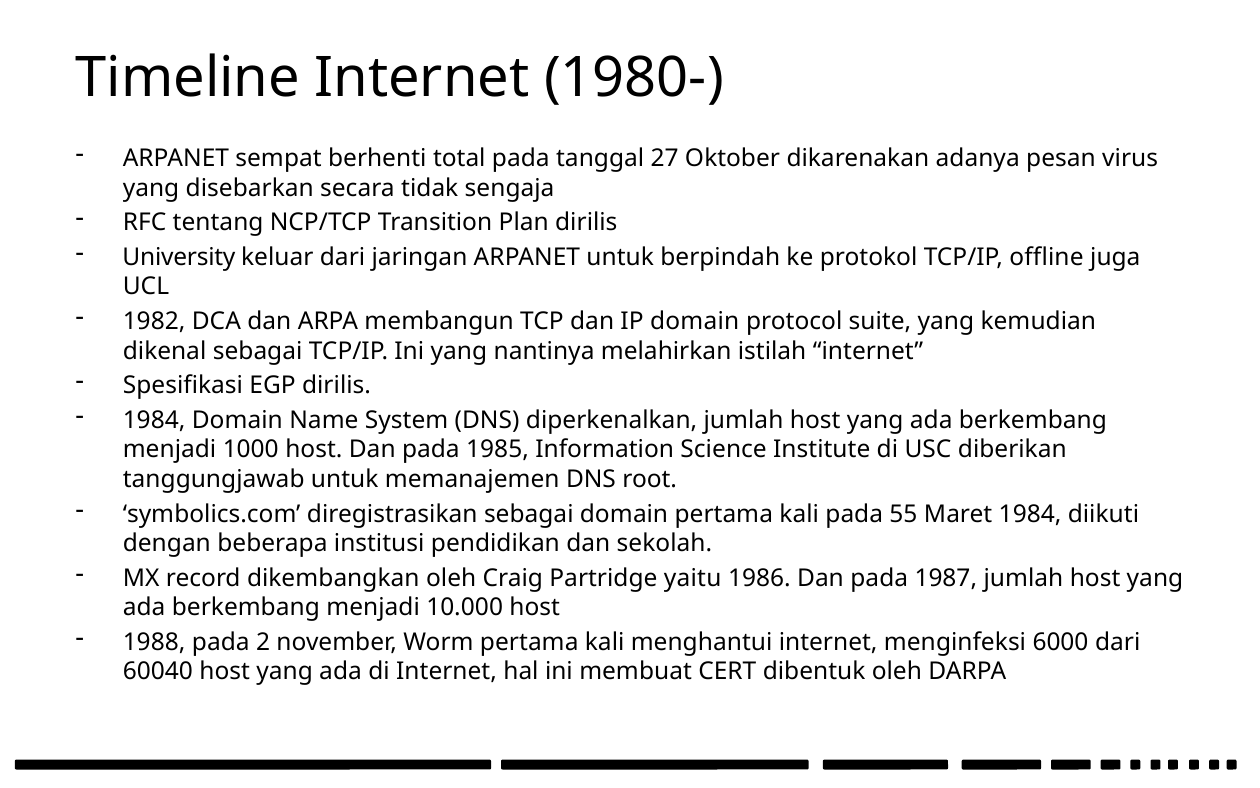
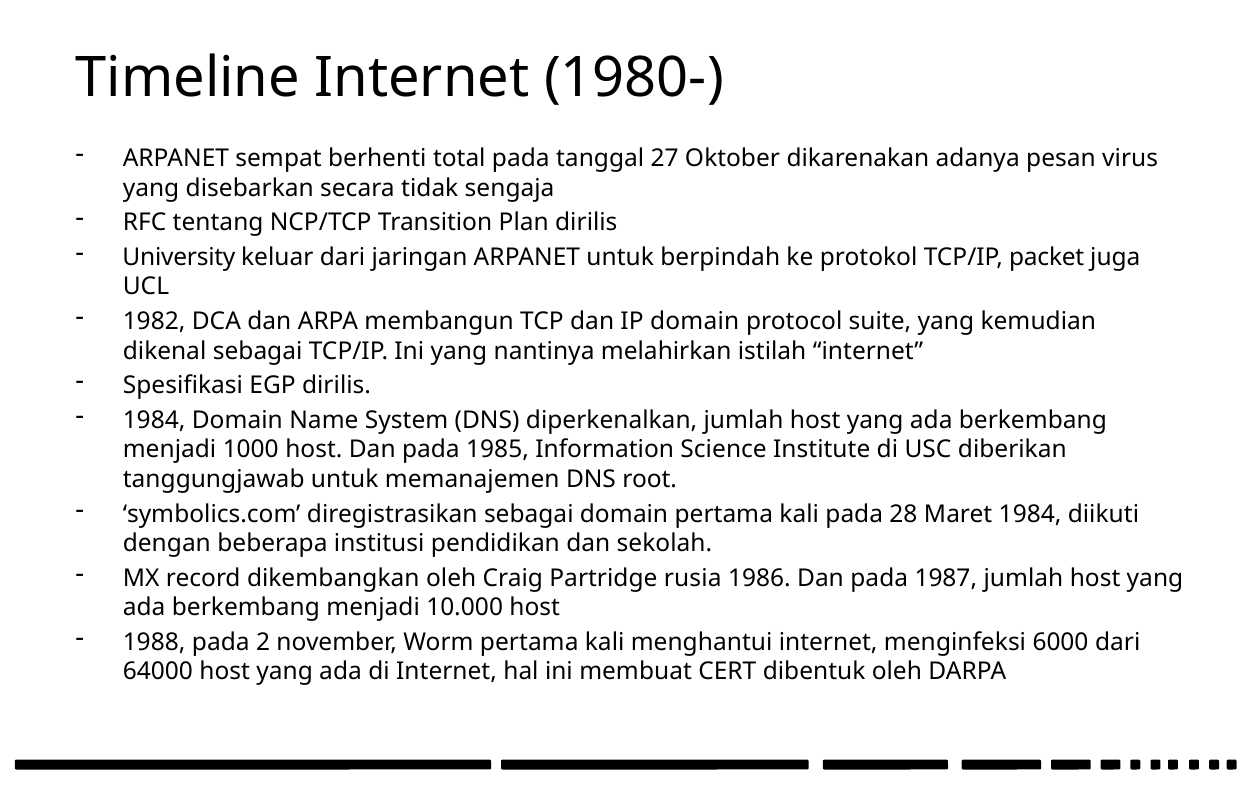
offline: offline -> packet (1047, 257)
55: 55 -> 28 (903, 514)
yaitu: yaitu -> rusia (693, 578)
60040: 60040 -> 64000 (158, 671)
